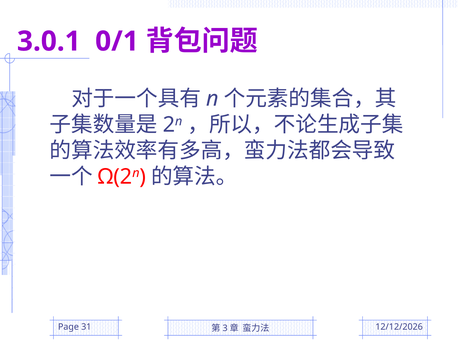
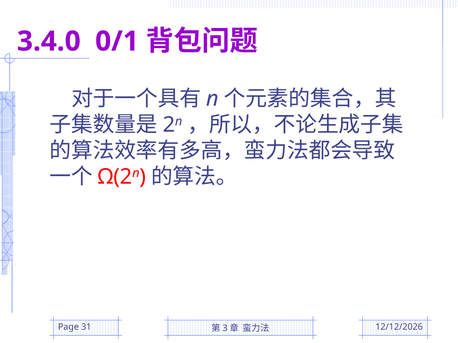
3.0.1: 3.0.1 -> 3.4.0 (49, 41)
